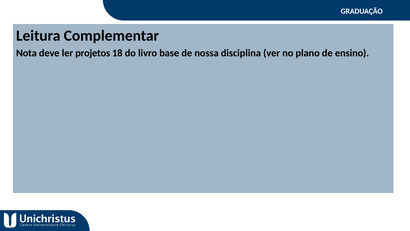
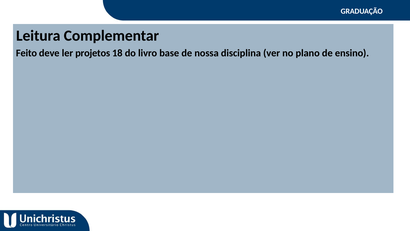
Nota: Nota -> Feito (26, 53)
